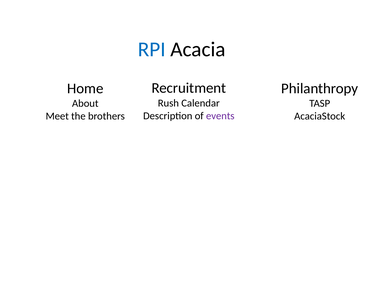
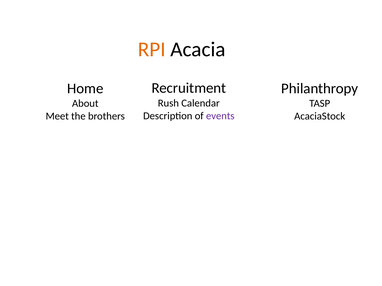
RPI colour: blue -> orange (152, 50)
